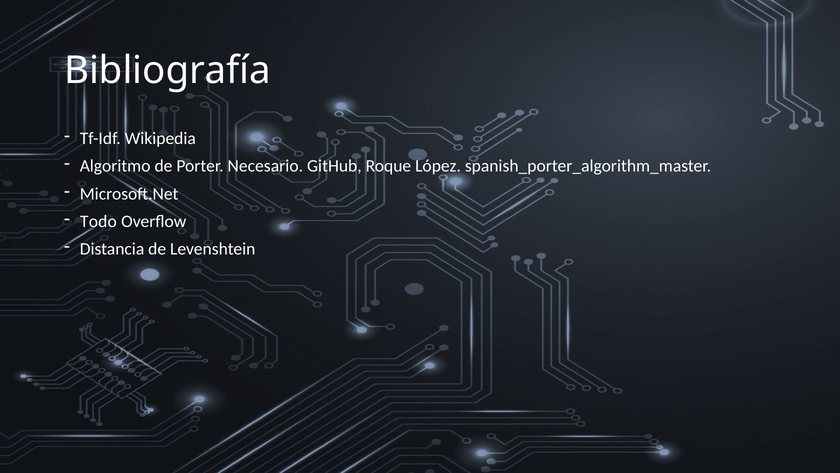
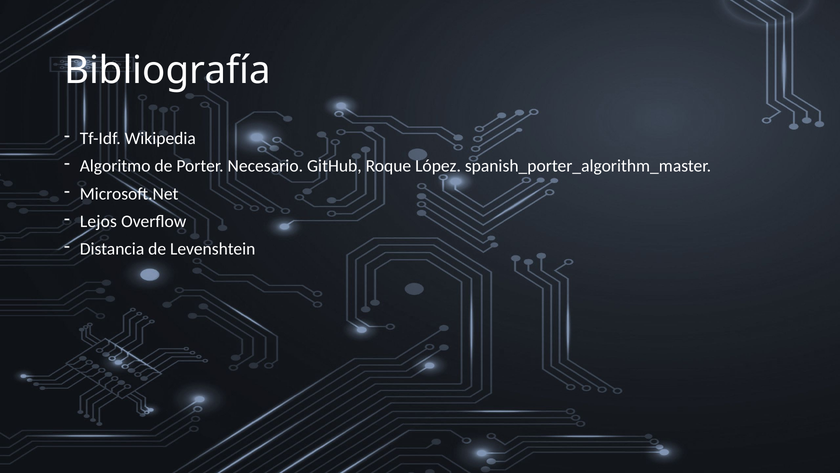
Todo: Todo -> Lejos (98, 221)
